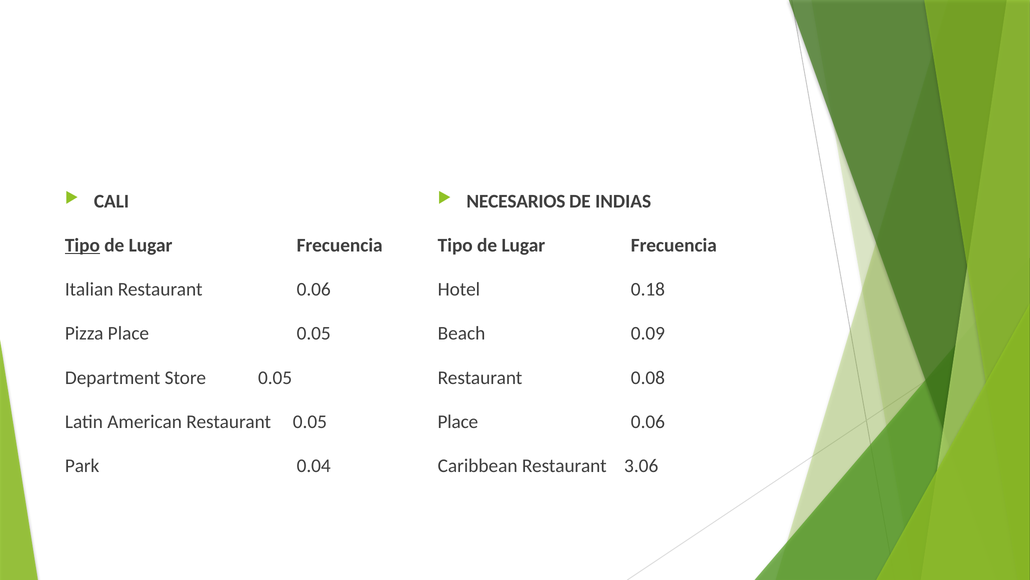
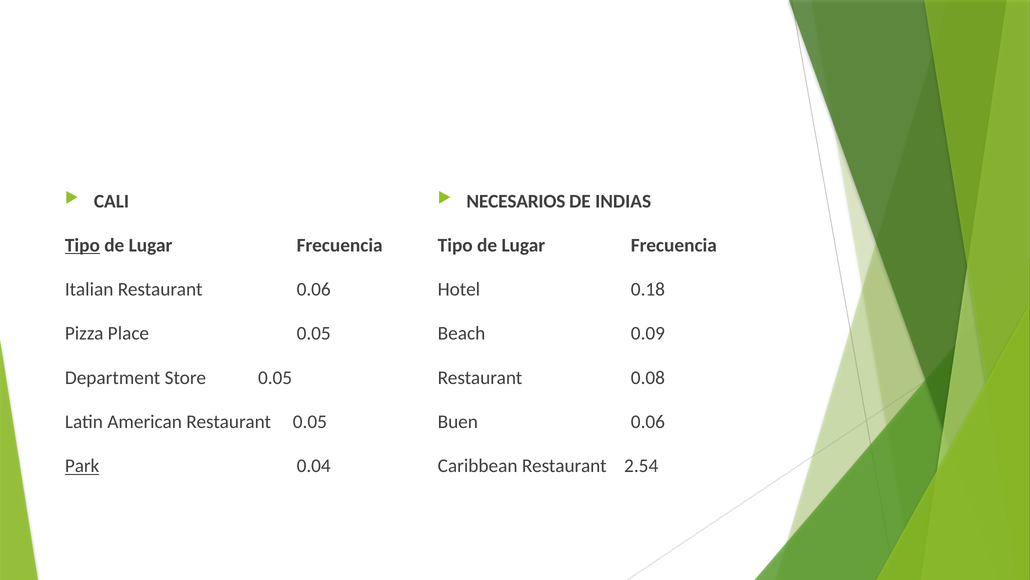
Place: Place -> Buen (458, 421)
Park underline: none -> present (82, 466)
3.06: 3.06 -> 2.54 (641, 466)
